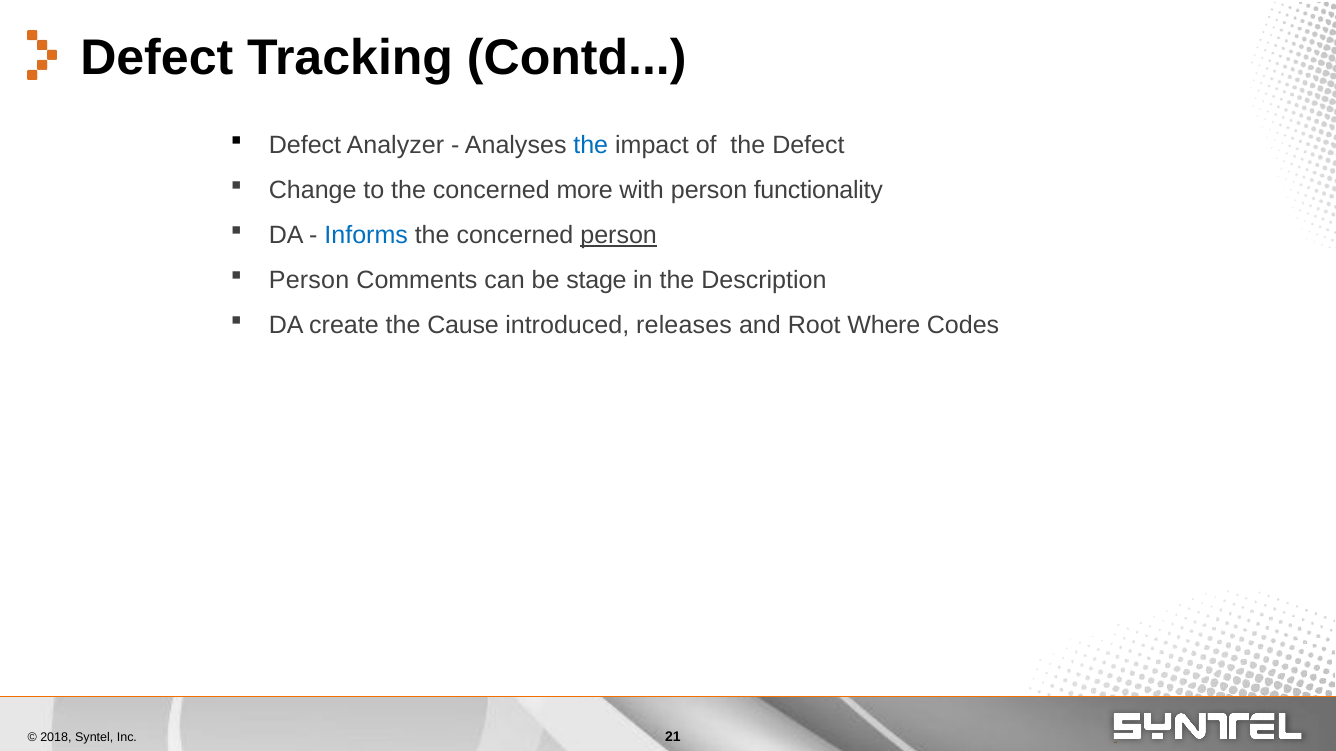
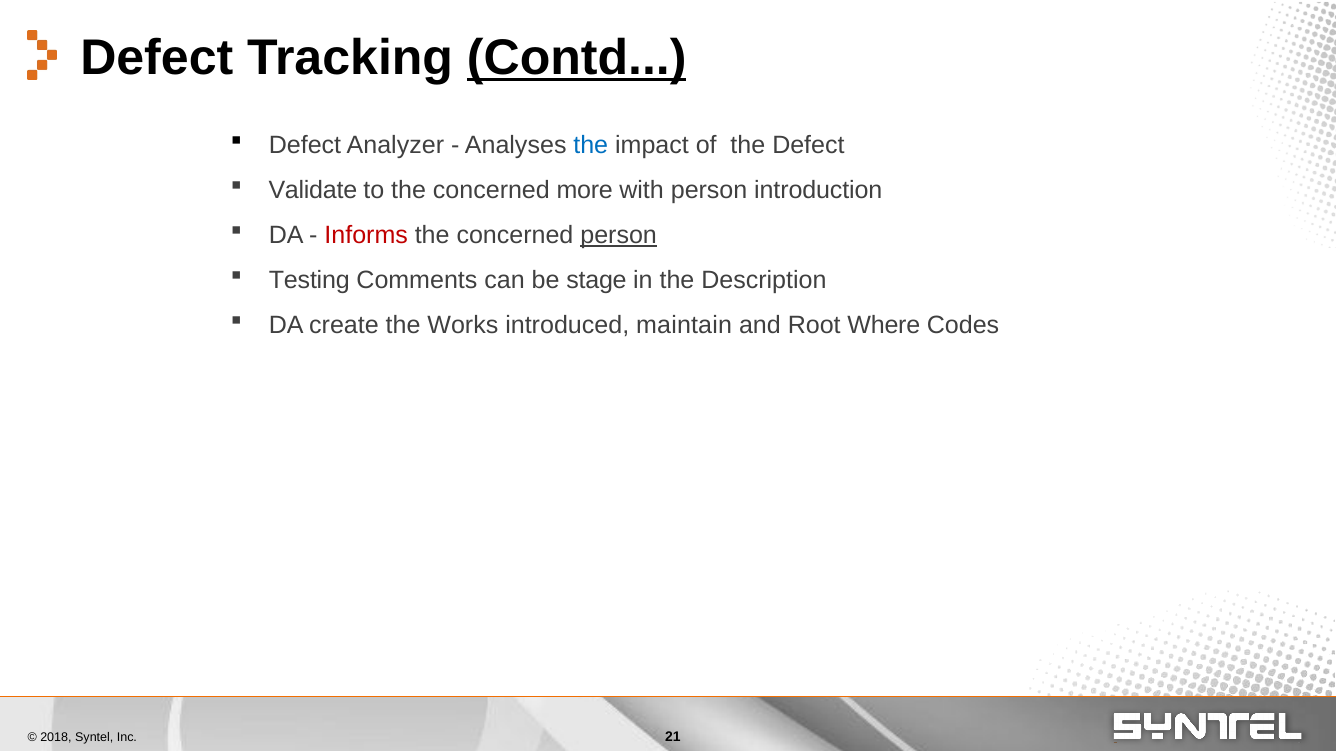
Contd underline: none -> present (577, 58)
Change: Change -> Validate (313, 190)
functionality: functionality -> introduction (818, 190)
Informs colour: blue -> red (366, 235)
Person: Person -> Testing (309, 281)
Cause: Cause -> Works (463, 326)
releases: releases -> maintain (684, 326)
